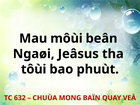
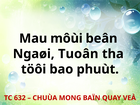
Jeâsus: Jeâsus -> Tuoân (78, 54)
tôùi: tôùi -> töôi (34, 69)
